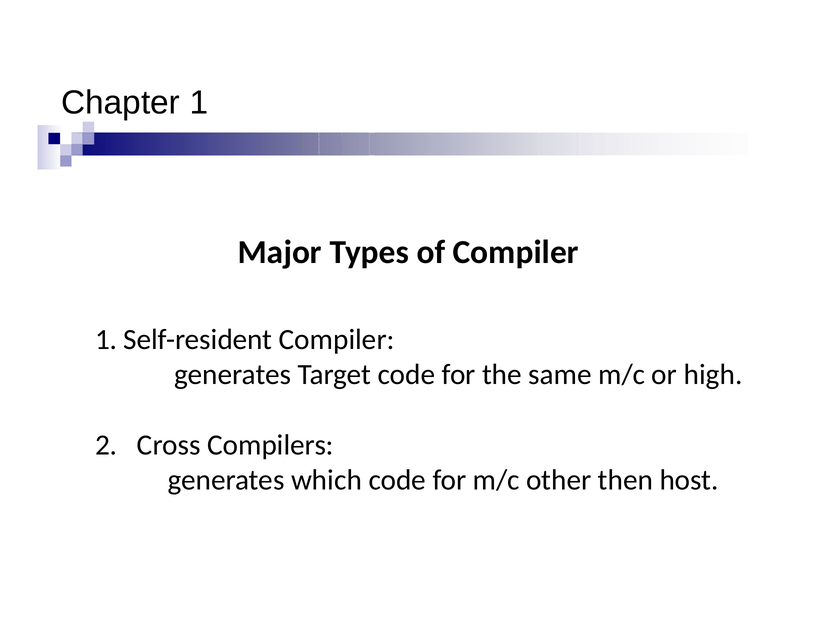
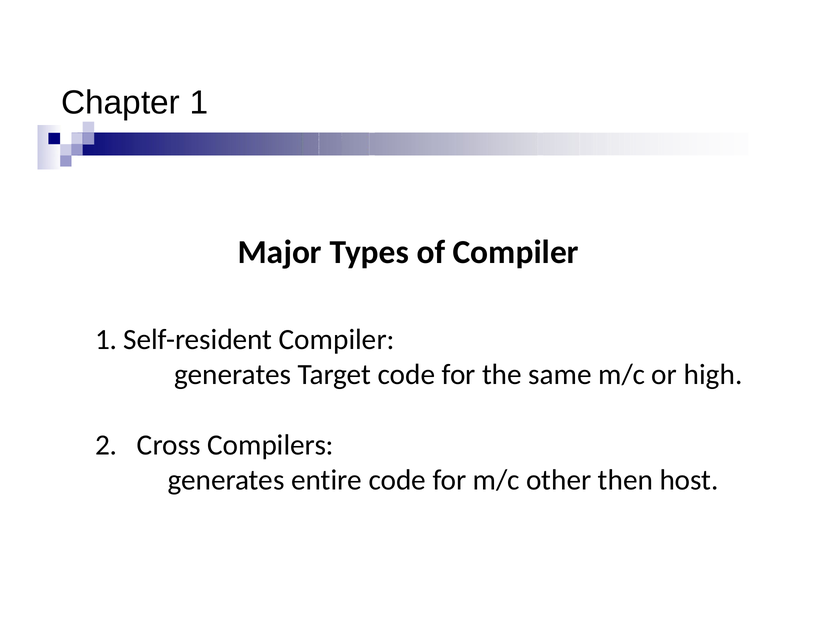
which: which -> entire (327, 480)
